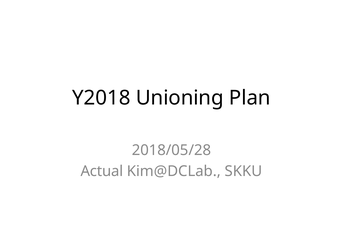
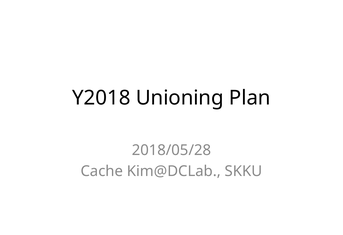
Actual: Actual -> Cache (102, 171)
